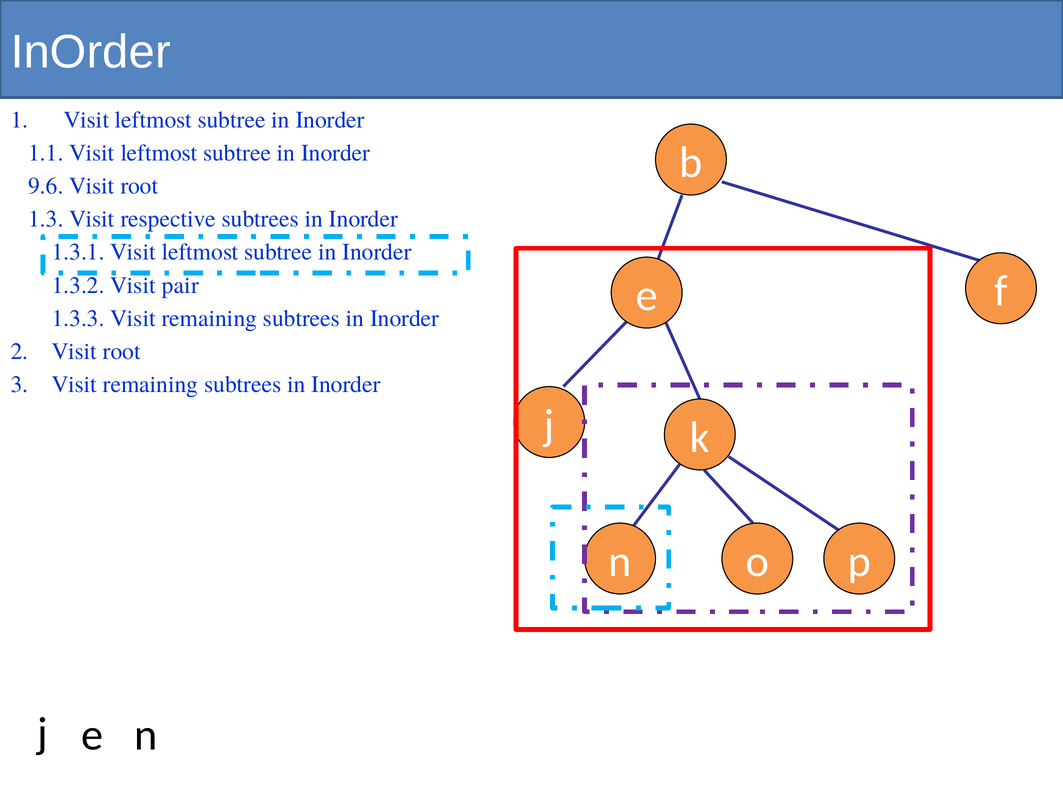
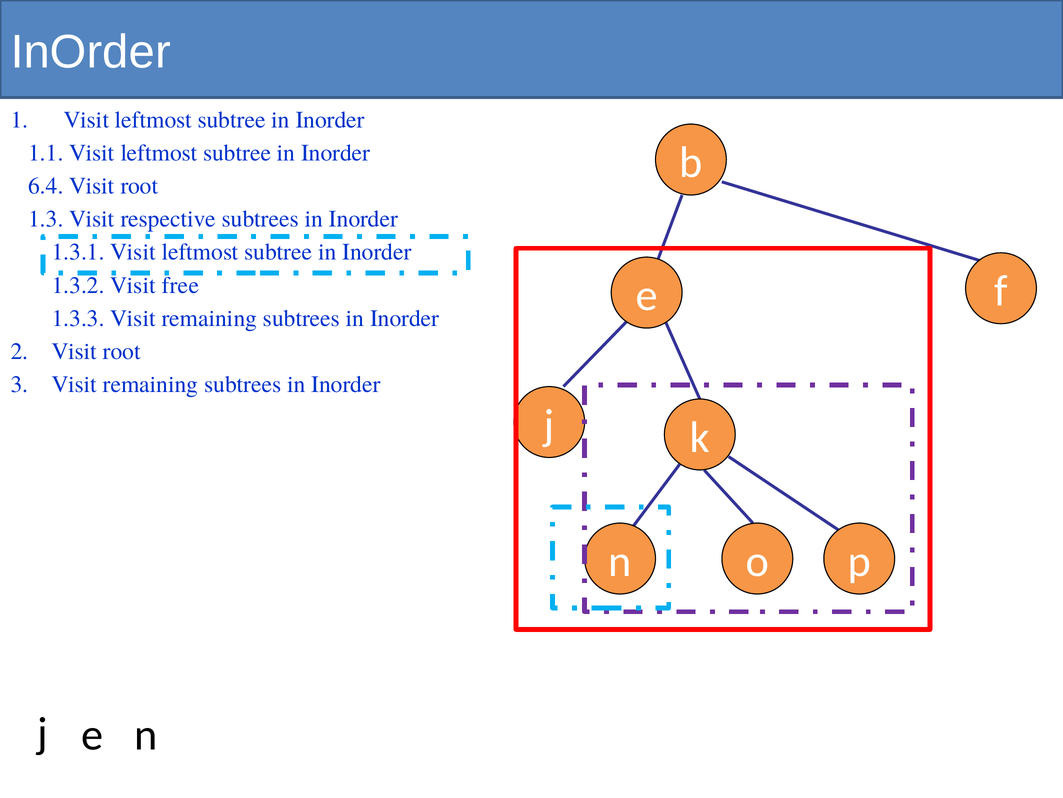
9.6: 9.6 -> 6.4 (46, 186)
pair: pair -> free (180, 285)
